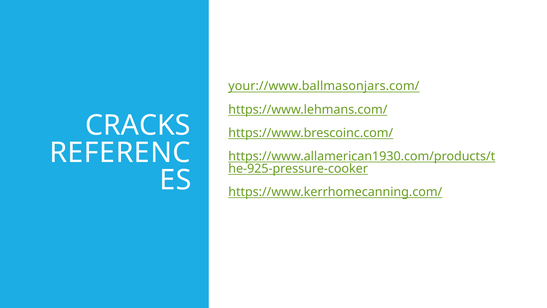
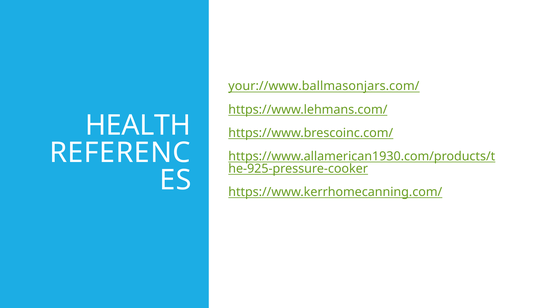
CRACKS: CRACKS -> HEALTH (138, 125)
